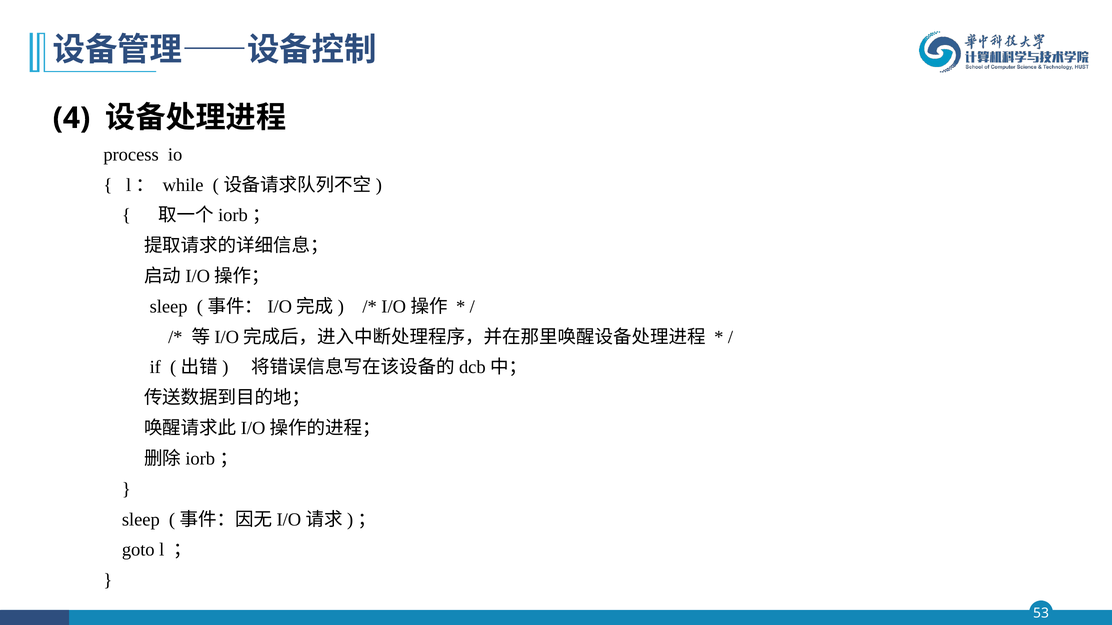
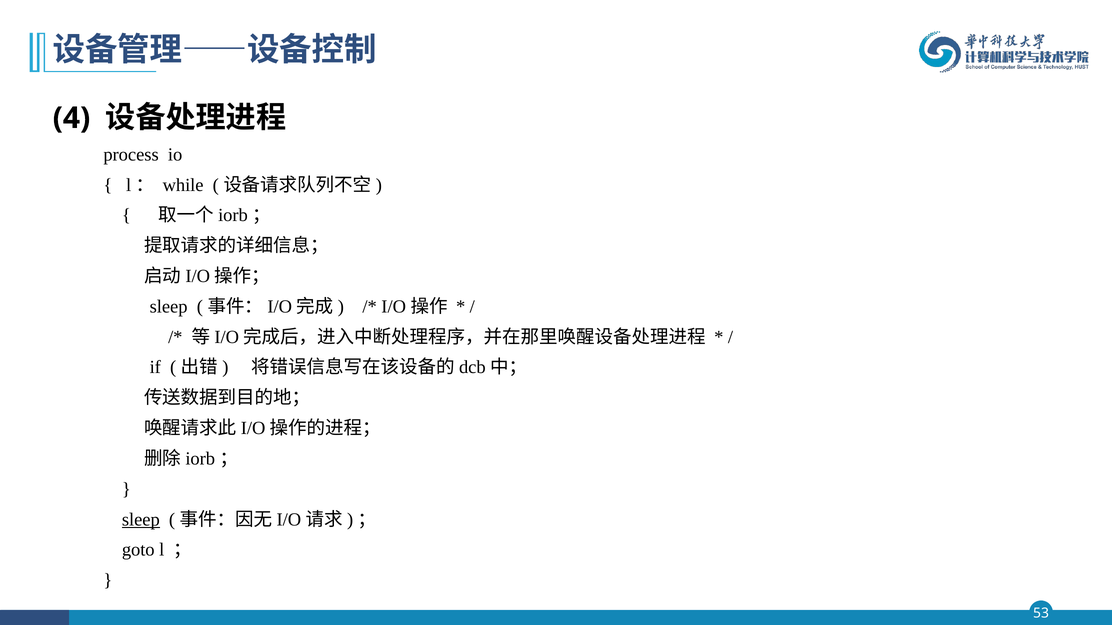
sleep underline: none -> present (141, 520)
